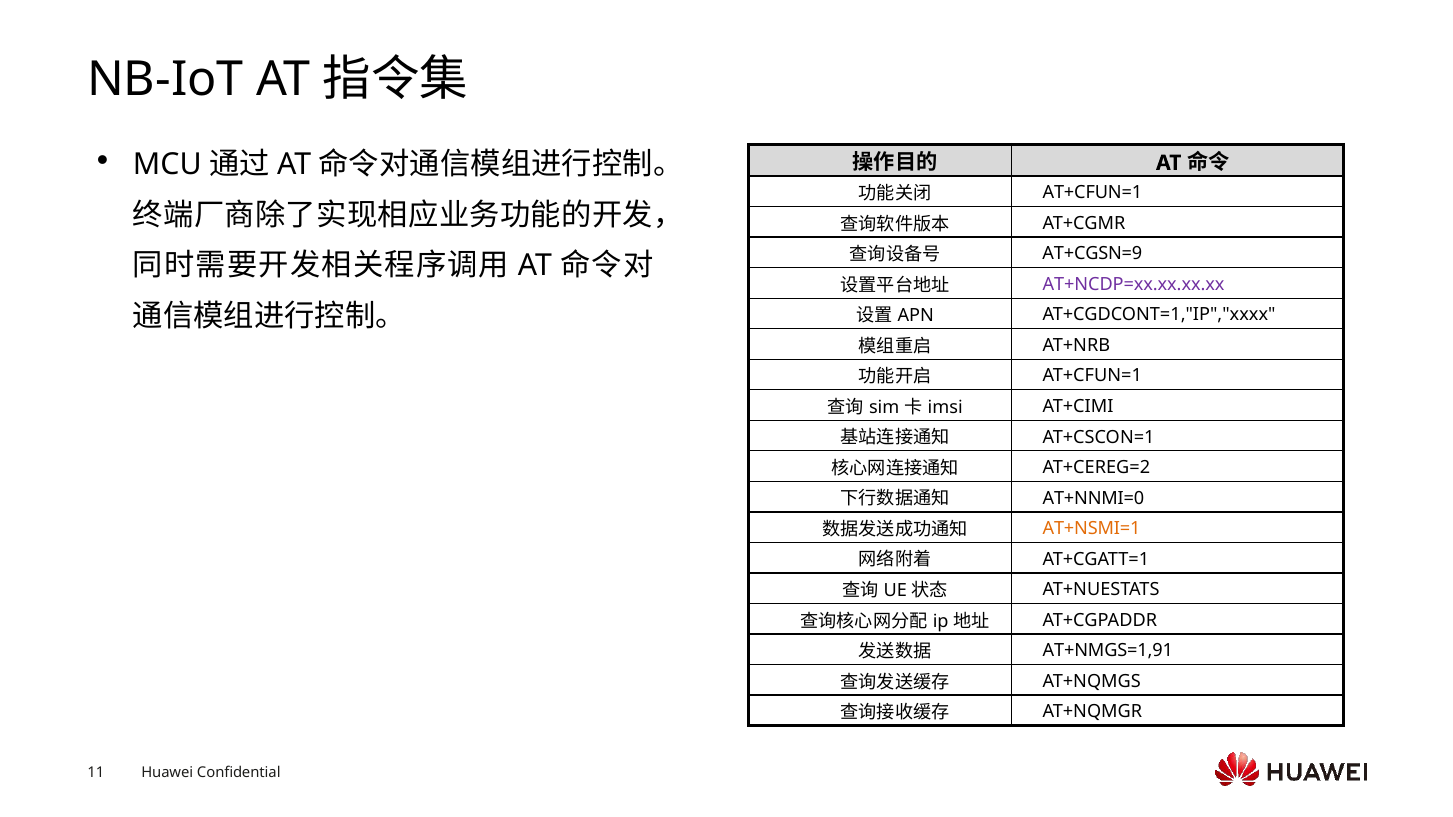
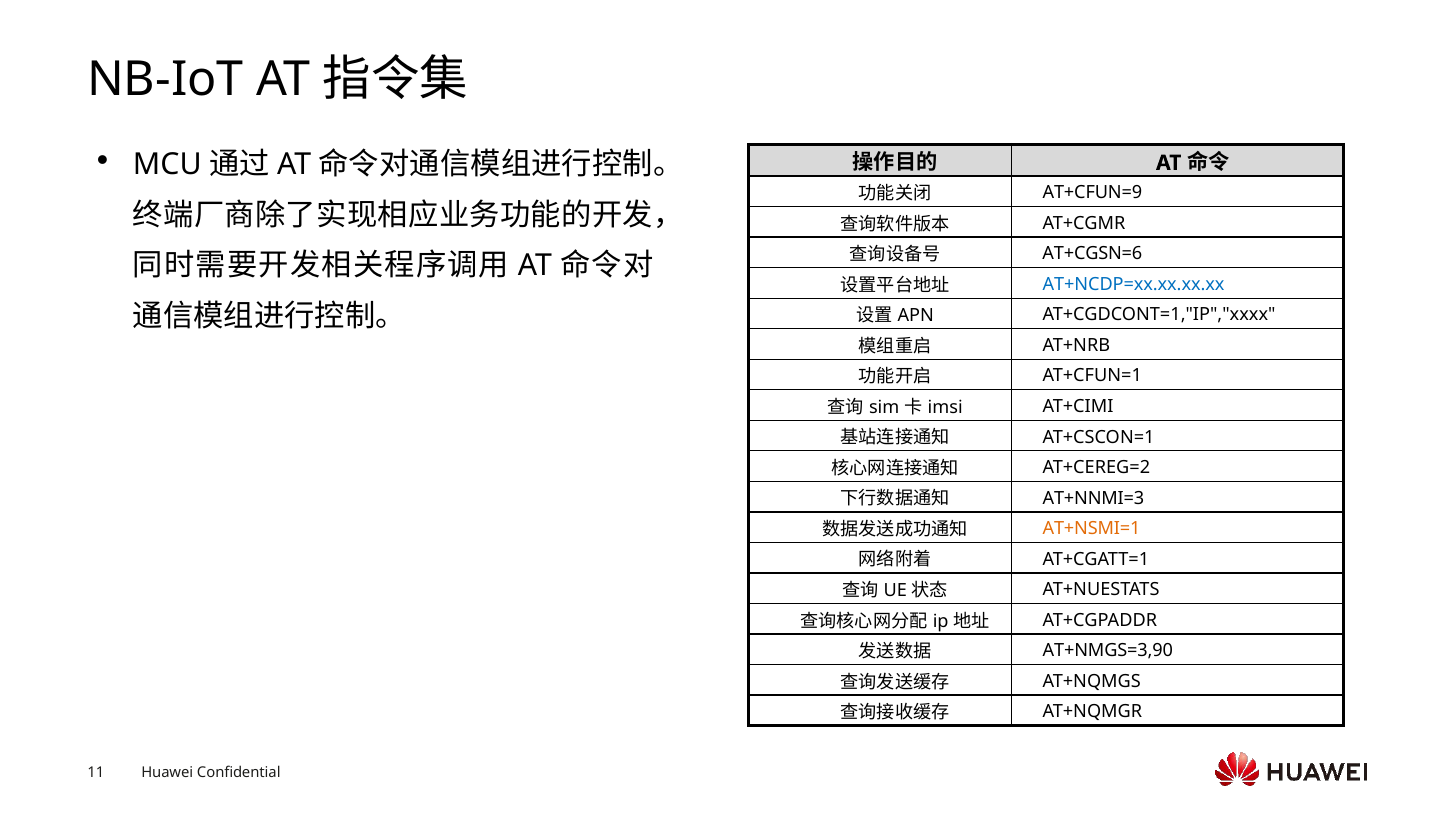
AT+CFUN=1: AT+CFUN=1 -> AT+CFUN=9 (1092, 193)
AT+CGSN=9: AT+CGSN=9 -> AT+CGSN=6 (1092, 254)
AT+NCDP=xx.xx.xx.xx colour: purple -> blue (1134, 284)
AT+NNMI=0: AT+NNMI=0 -> AT+NNMI=3 (1093, 498)
AT+NMGS=1,91: AT+NMGS=1,91 -> AT+NMGS=3,90 (1108, 651)
